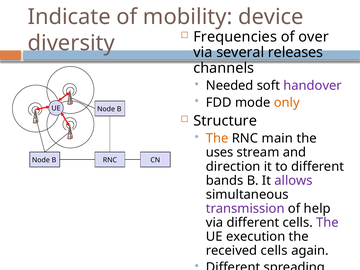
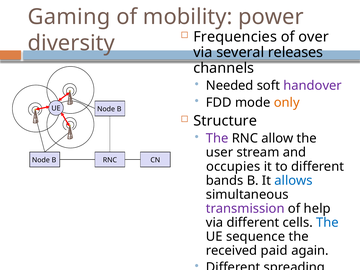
Indicate: Indicate -> Gaming (69, 17)
device: device -> power (271, 17)
The colour: orange -> purple (217, 138)
main: main -> allow (277, 138)
uses: uses -> user (220, 152)
direction: direction -> occupies (233, 166)
allows colour: purple -> blue (294, 181)
The colour: purple -> blue (327, 223)
execution: execution -> sequence (256, 237)
received cells: cells -> paid (274, 251)
